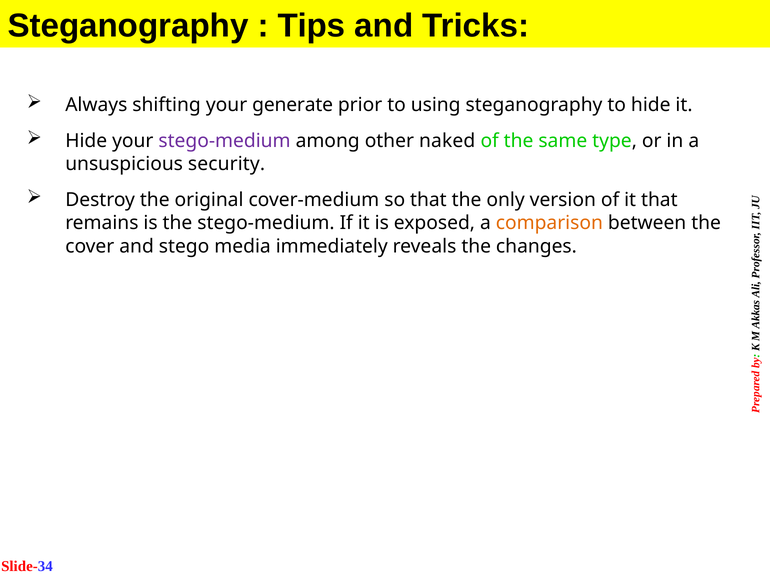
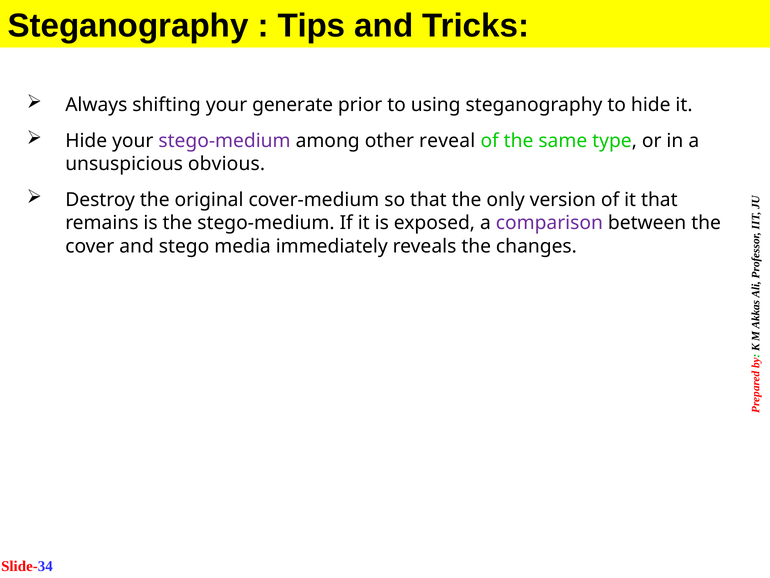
naked: naked -> reveal (447, 141)
security: security -> obvious (227, 164)
comparison colour: orange -> purple (549, 223)
